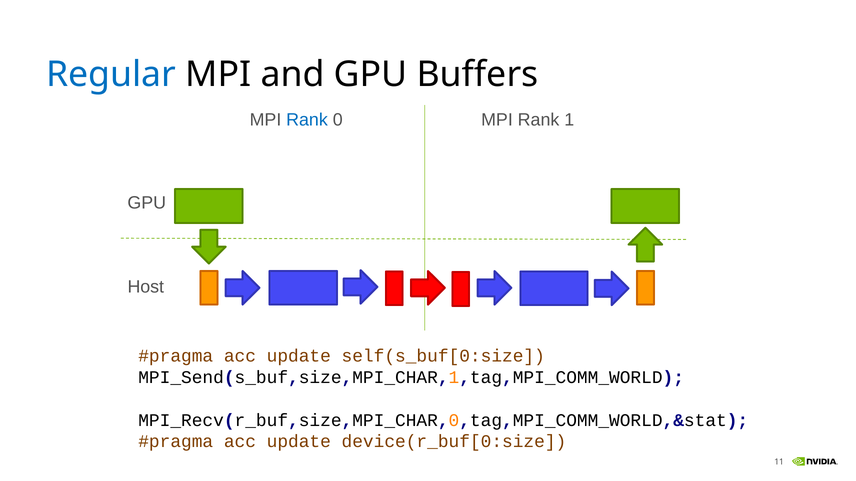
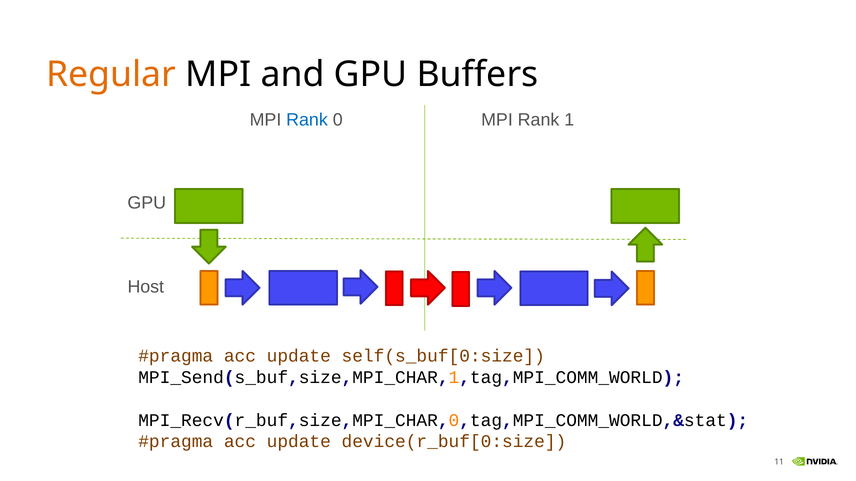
Regular colour: blue -> orange (111, 75)
